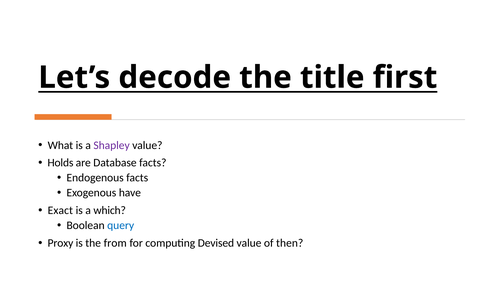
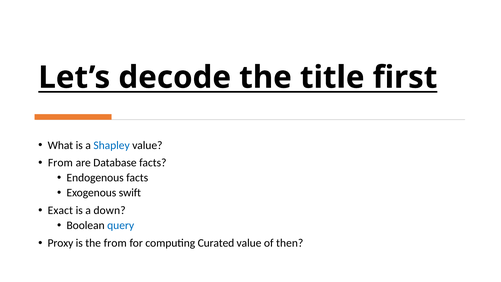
Shapley colour: purple -> blue (112, 145)
Holds: Holds -> From (60, 163)
have: have -> swift (130, 193)
which: which -> down (110, 210)
Devised: Devised -> Curated (216, 243)
